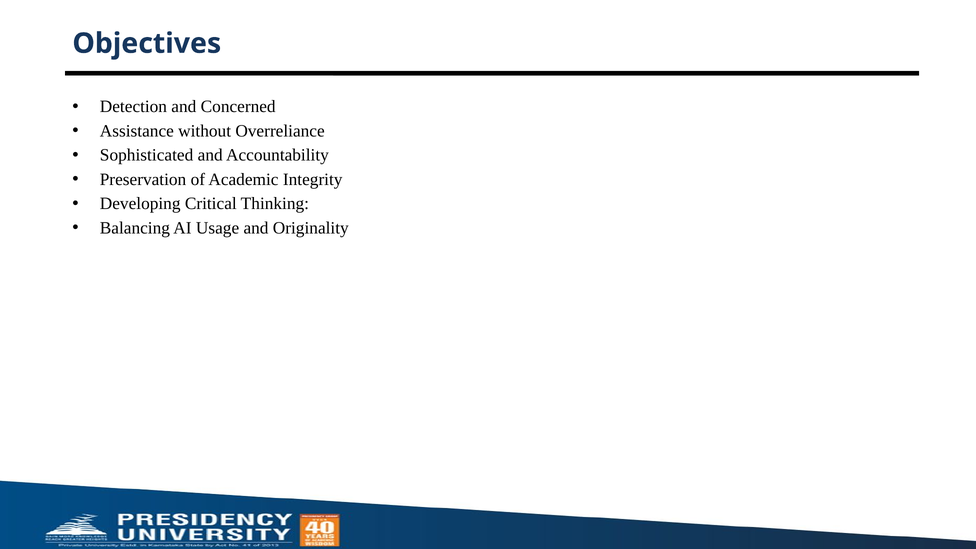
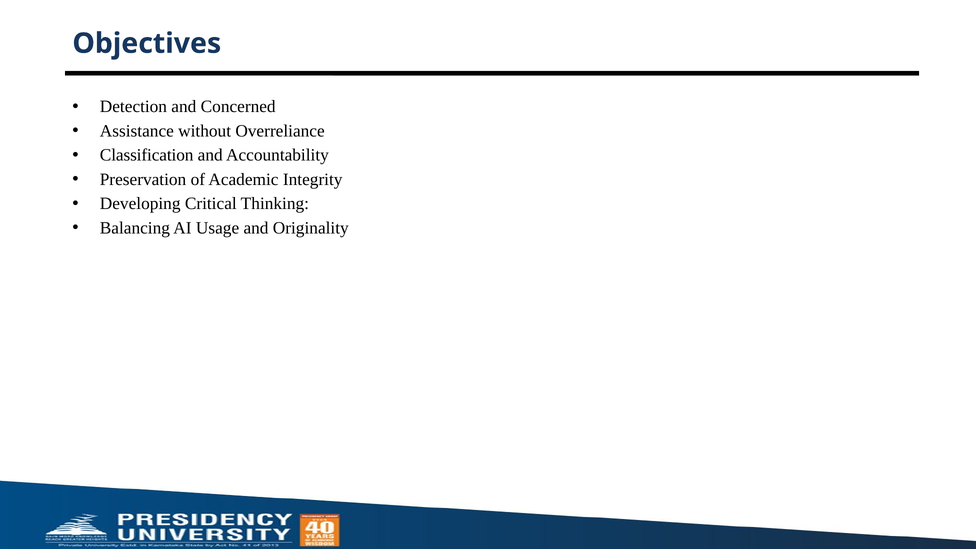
Sophisticated: Sophisticated -> Classification (147, 155)
